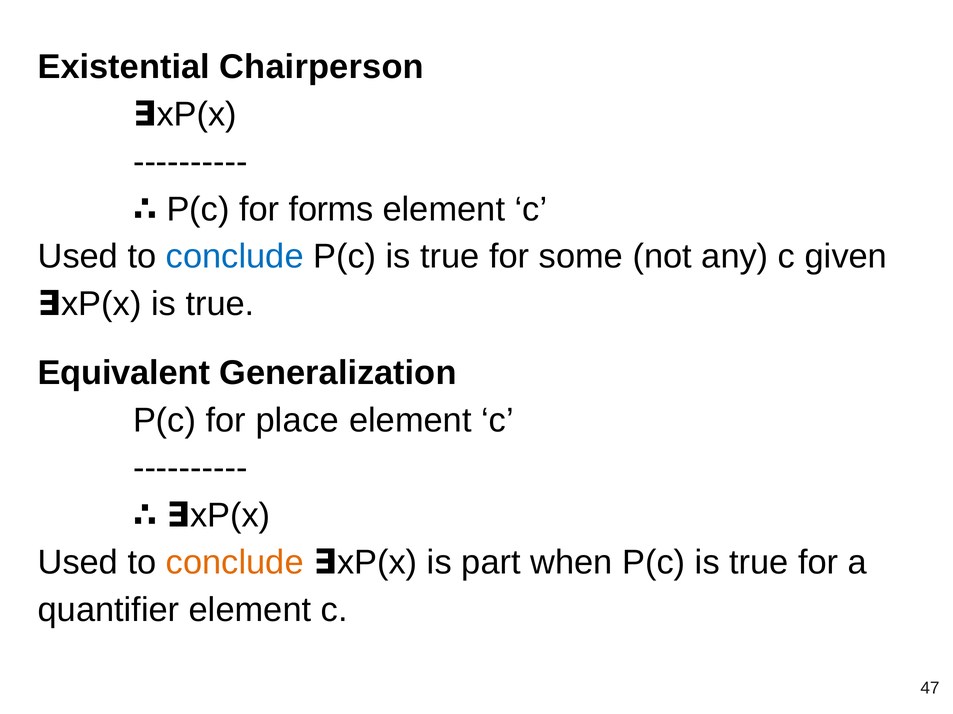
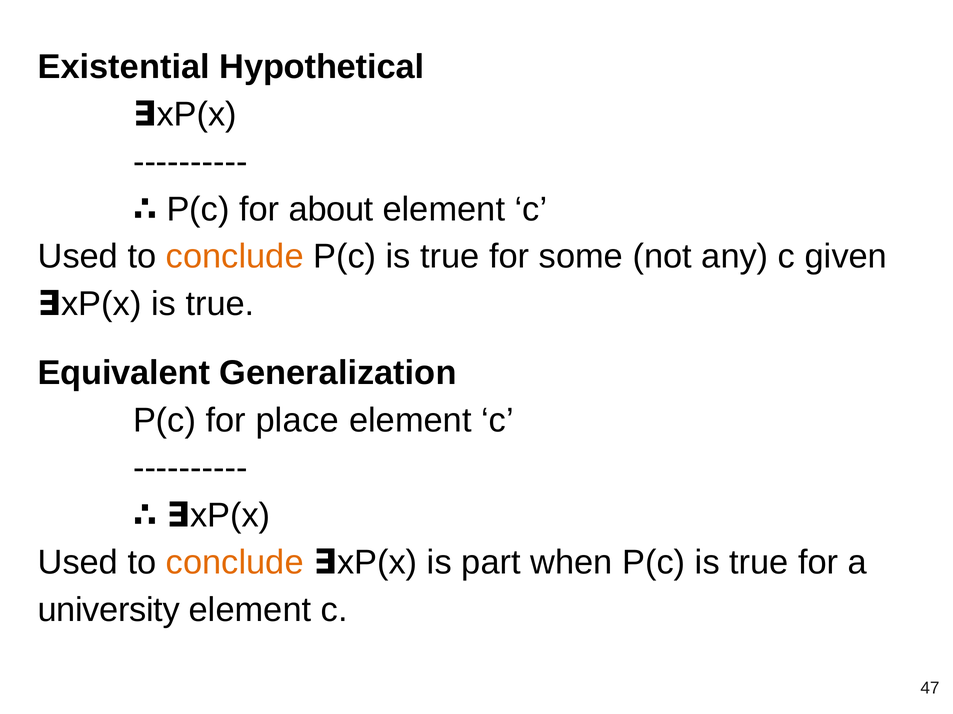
Chairperson: Chairperson -> Hypothetical (322, 67)
forms: forms -> about (331, 209)
conclude colour: blue -> orange (235, 257)
quantifier: quantifier -> university (109, 611)
